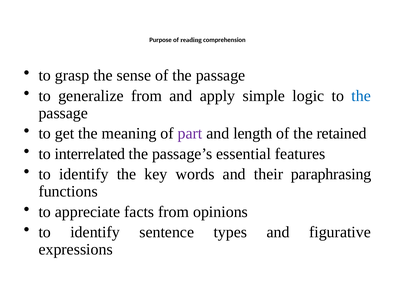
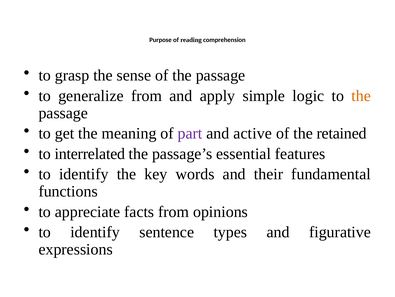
the colour: blue -> orange (361, 96)
length: length -> active (253, 133)
paraphrasing: paraphrasing -> fundamental (331, 174)
